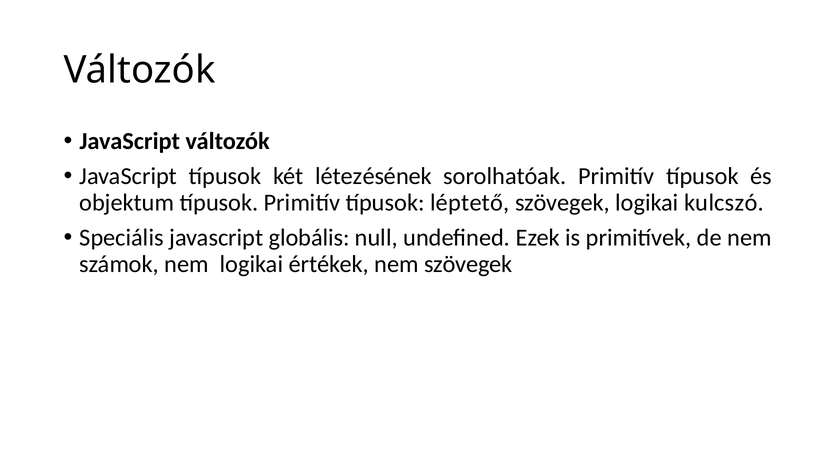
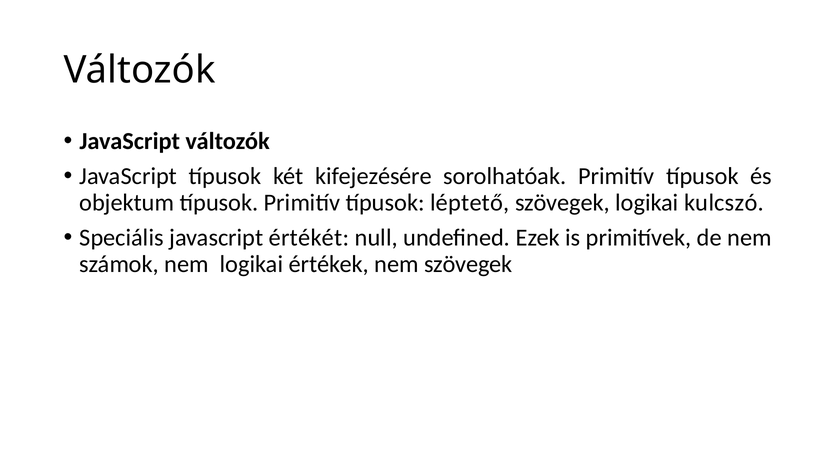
létezésének: létezésének -> kifejezésére (374, 176)
globális: globális -> értékét (309, 238)
